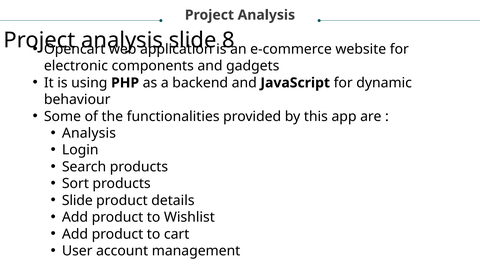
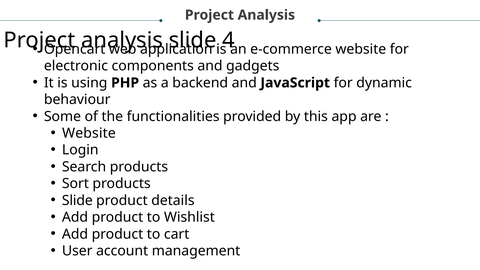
8: 8 -> 4 (228, 40)
Analysis: Analysis -> Website (89, 133)
